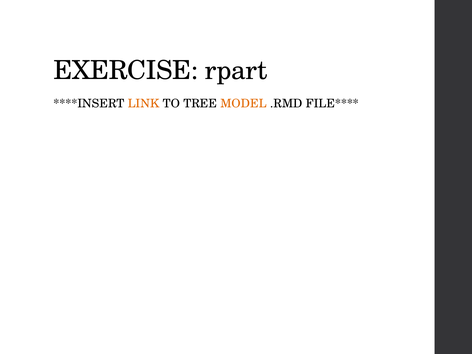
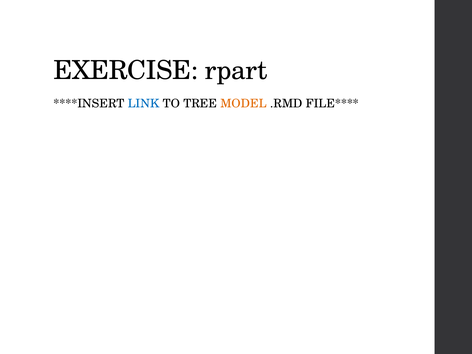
LINK colour: orange -> blue (144, 104)
